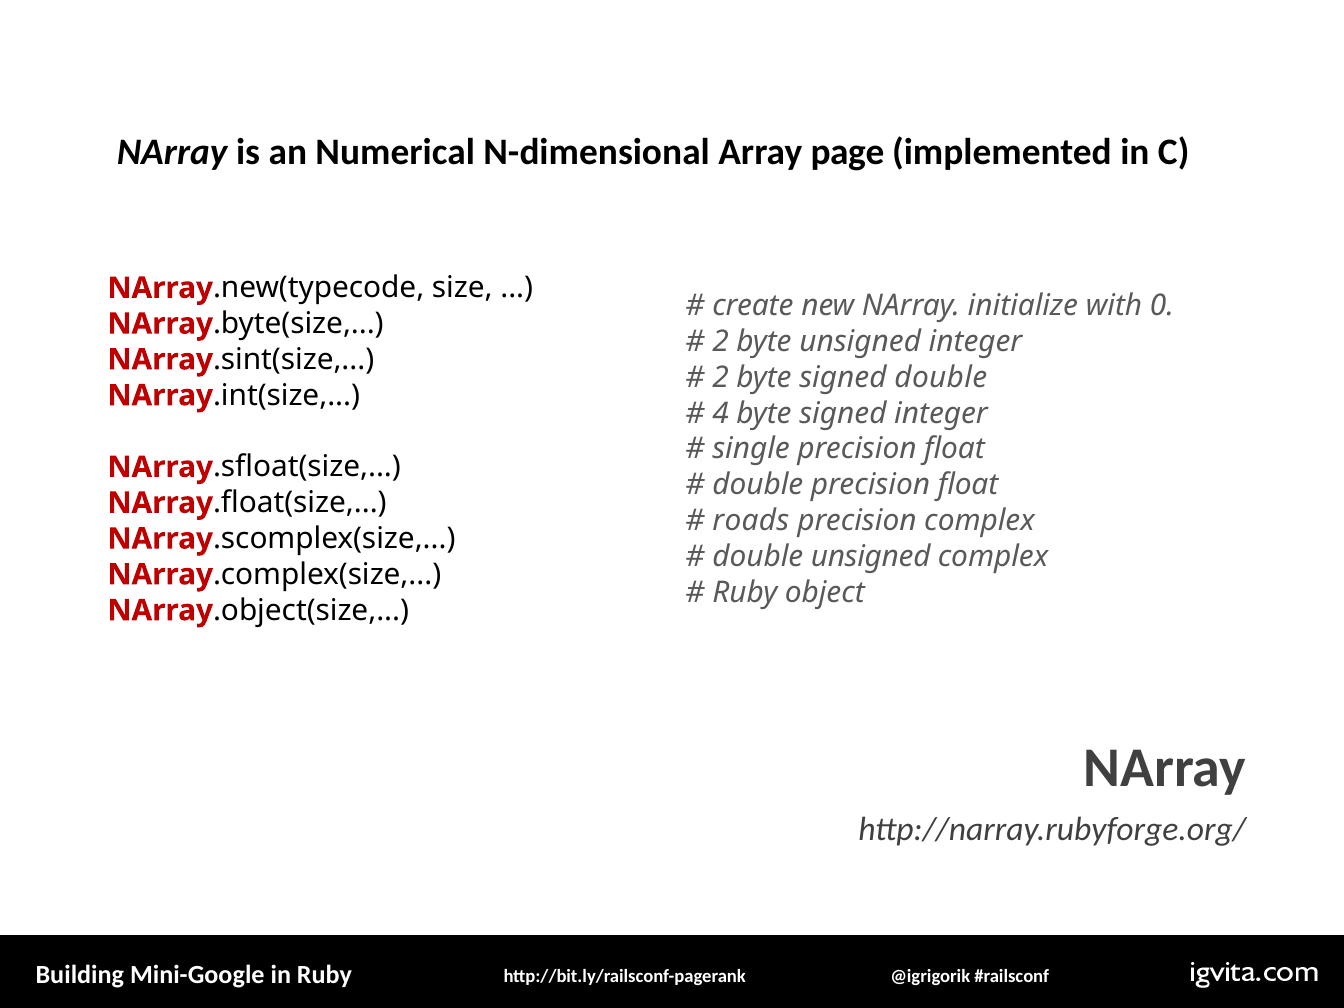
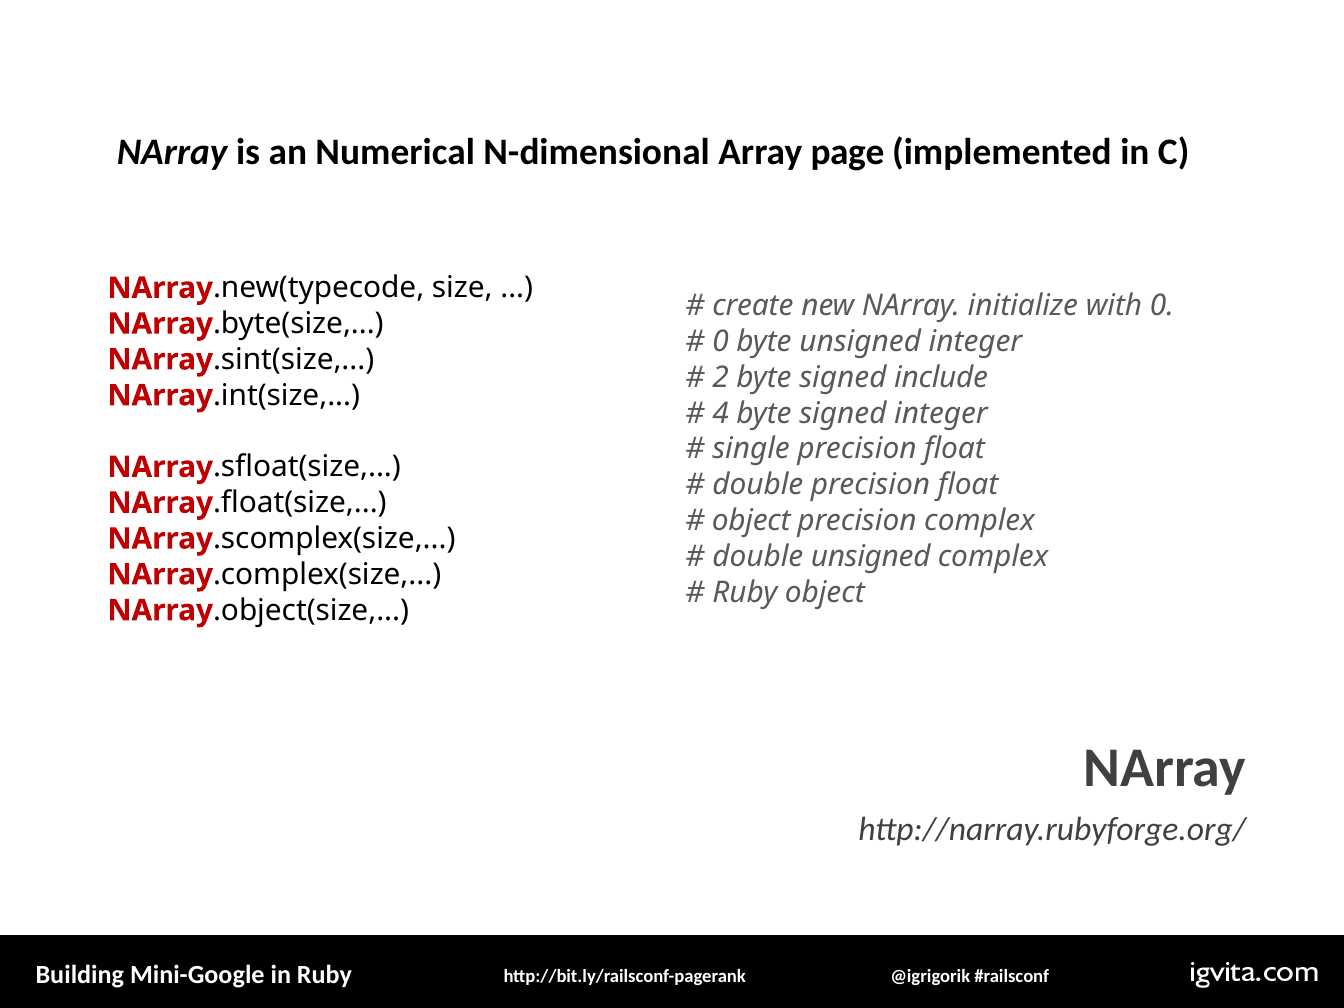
2: 2 -> 0 (720, 342)
signed double: double -> include (941, 377)
roads: roads -> object (751, 521)
